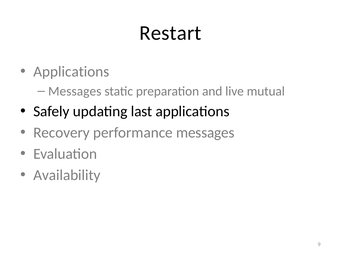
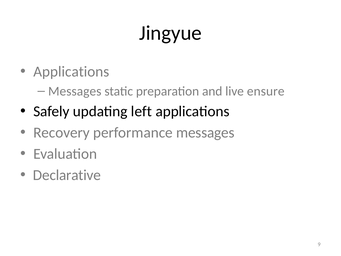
Restart: Restart -> Jingyue (170, 33)
mutual: mutual -> ensure (266, 91)
last: last -> left (141, 111)
Availability: Availability -> Declarative (67, 175)
